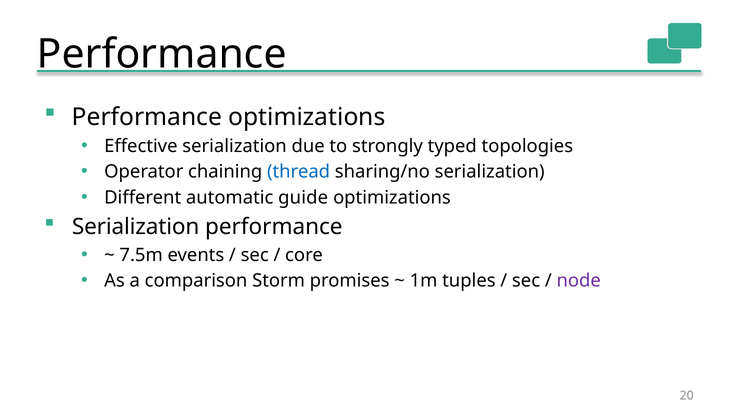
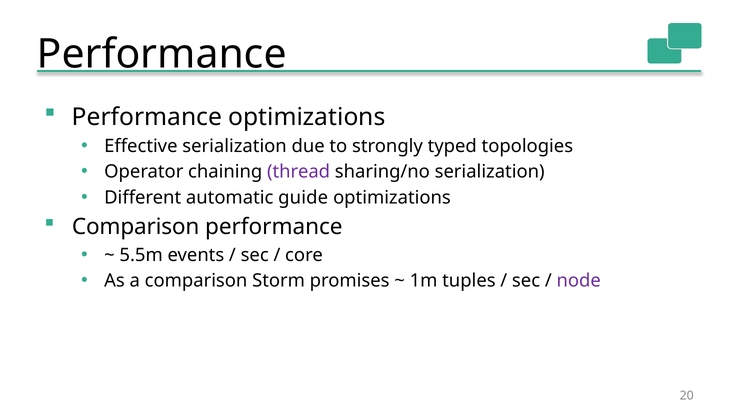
thread colour: blue -> purple (299, 172)
Serialization: Serialization -> Comparison (136, 227)
7.5m: 7.5m -> 5.5m (141, 255)
